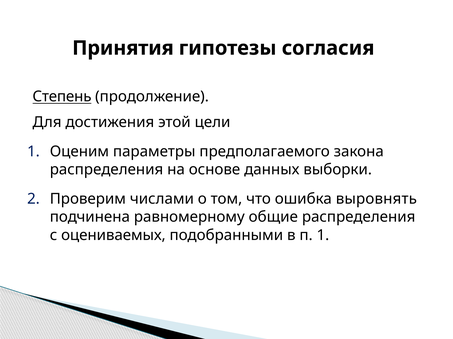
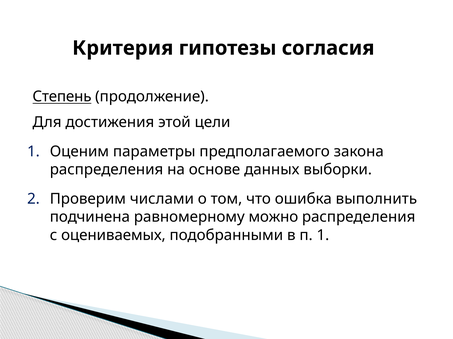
Принятия: Принятия -> Критерия (123, 48)
выровнять: выровнять -> выполнить (376, 199)
общие: общие -> можно (273, 217)
